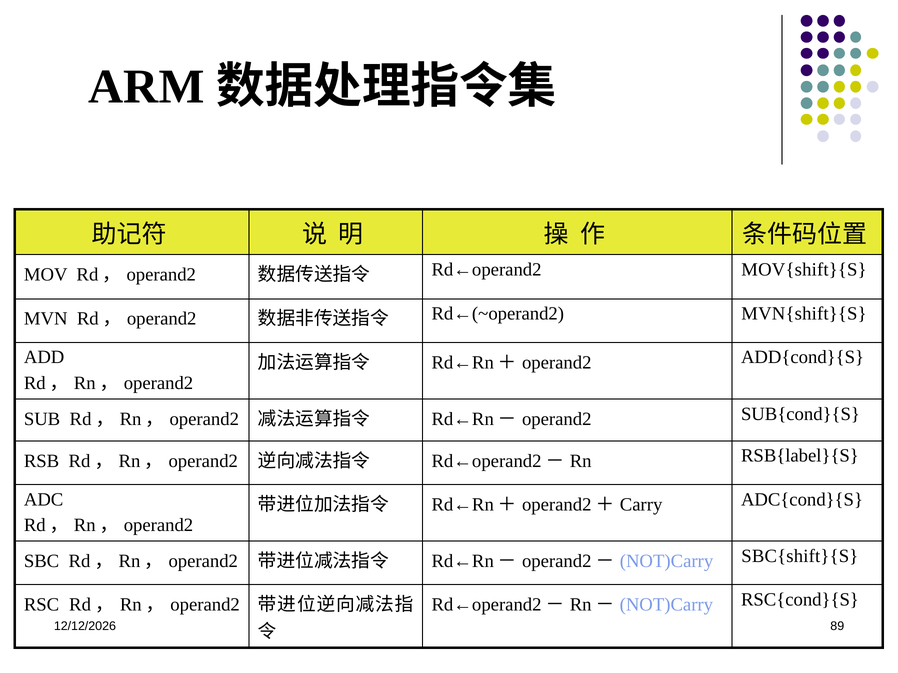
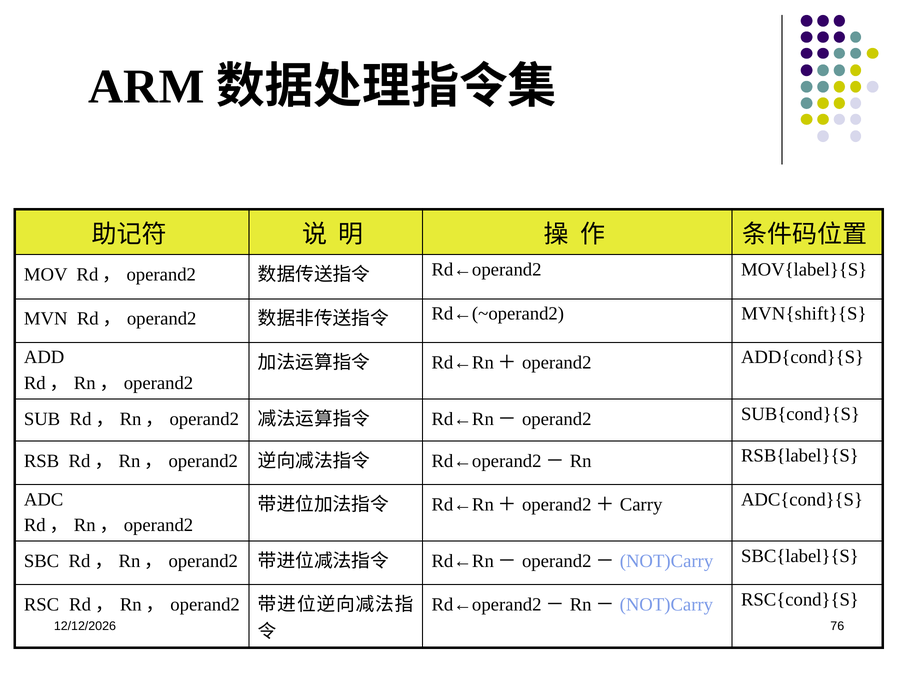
MOV{shift}{S: MOV{shift}{S -> MOV{label}{S (804, 270)
SBC{shift}{S: SBC{shift}{S -> SBC{label}{S (800, 556)
89: 89 -> 76 (837, 626)
